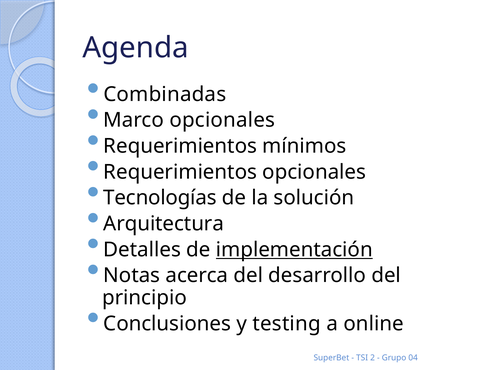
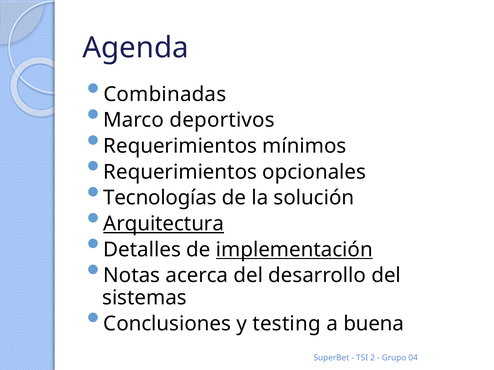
Marco opcionales: opcionales -> deportivos (222, 120)
Arquitectura underline: none -> present (164, 224)
principio: principio -> sistemas (144, 298)
online: online -> buena (374, 324)
